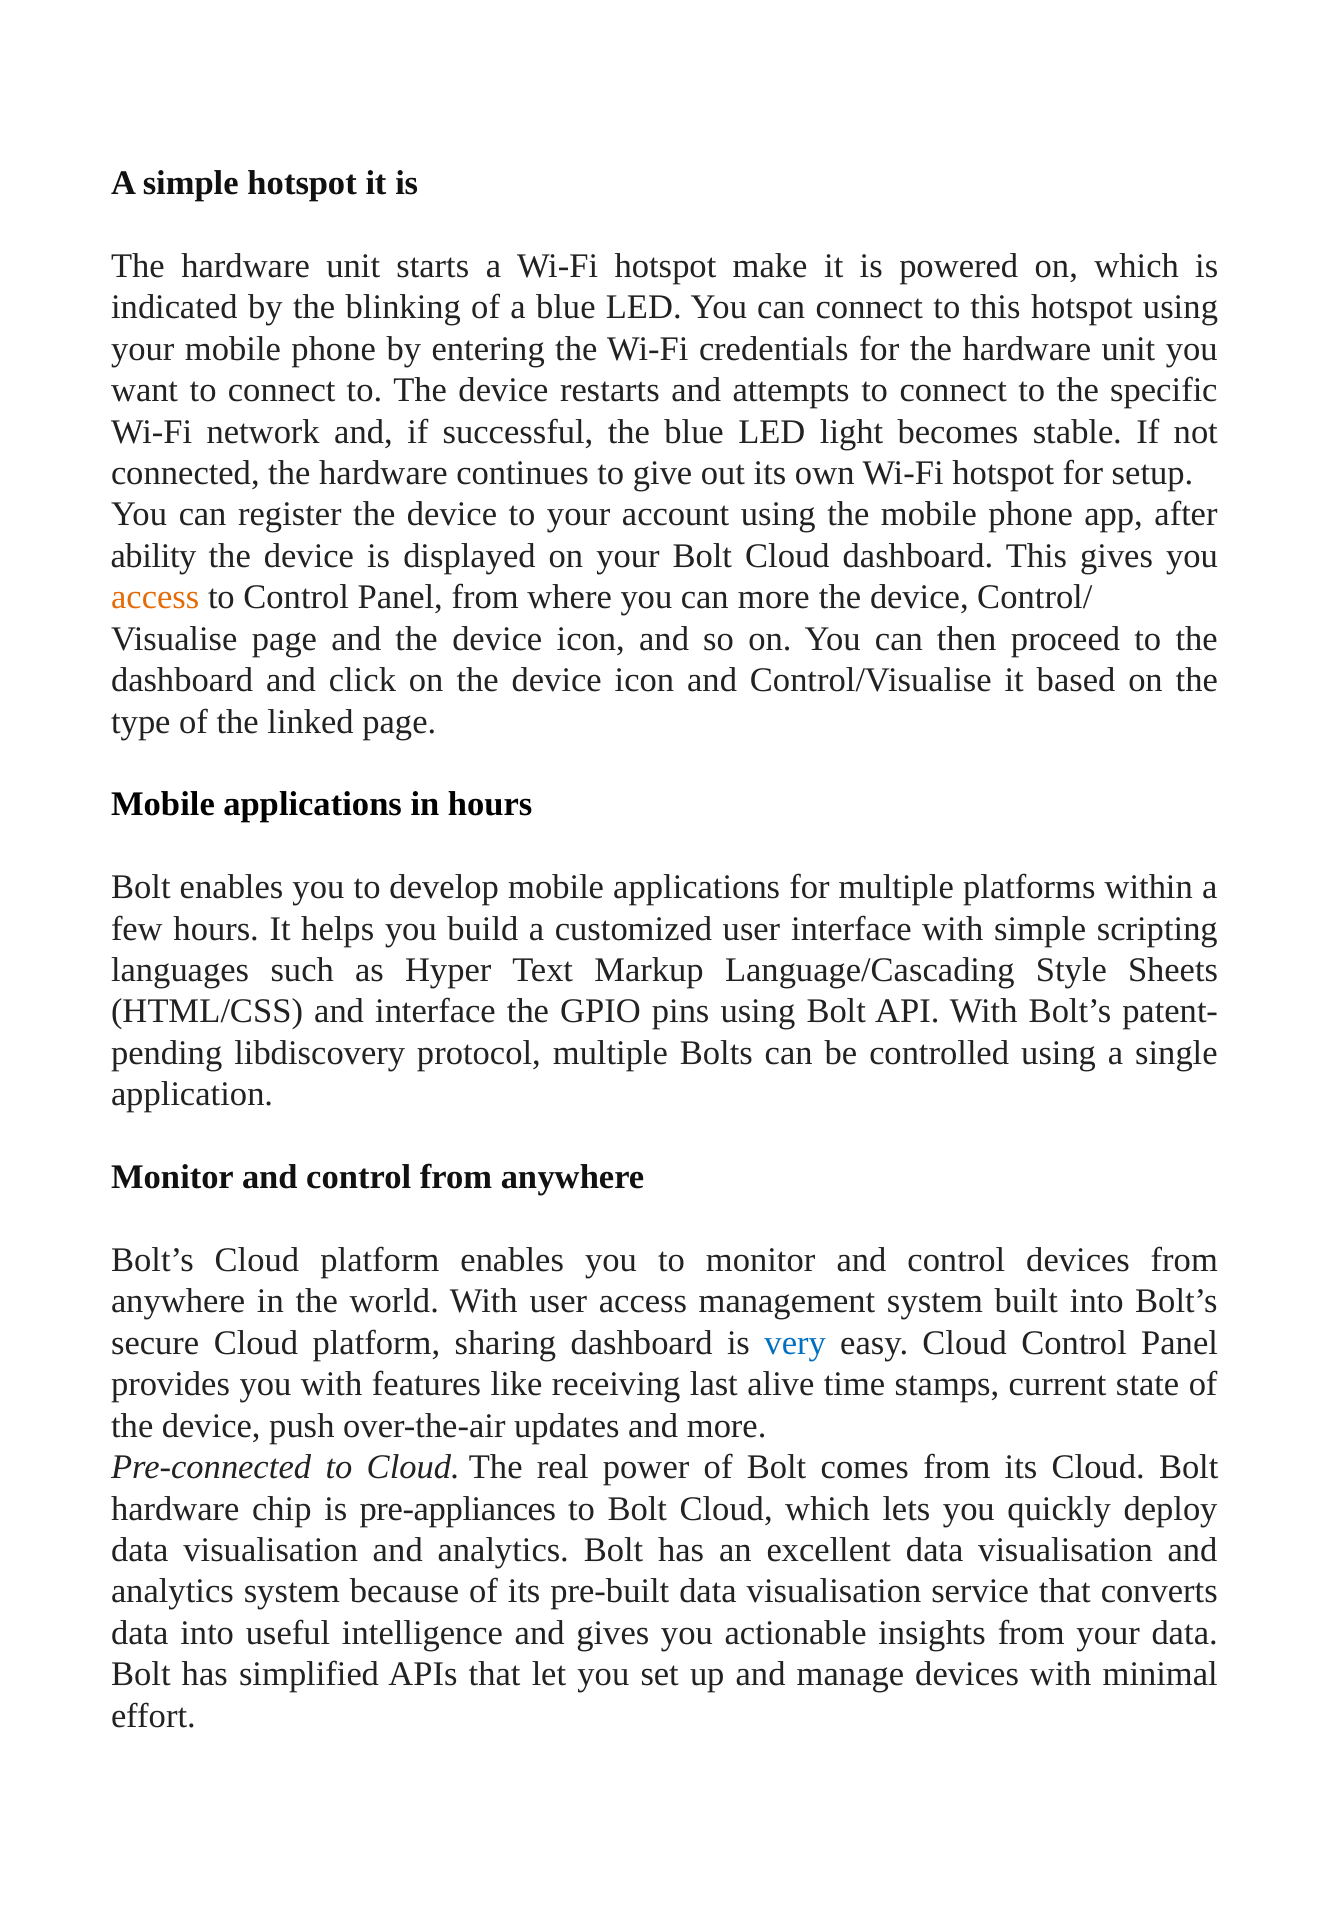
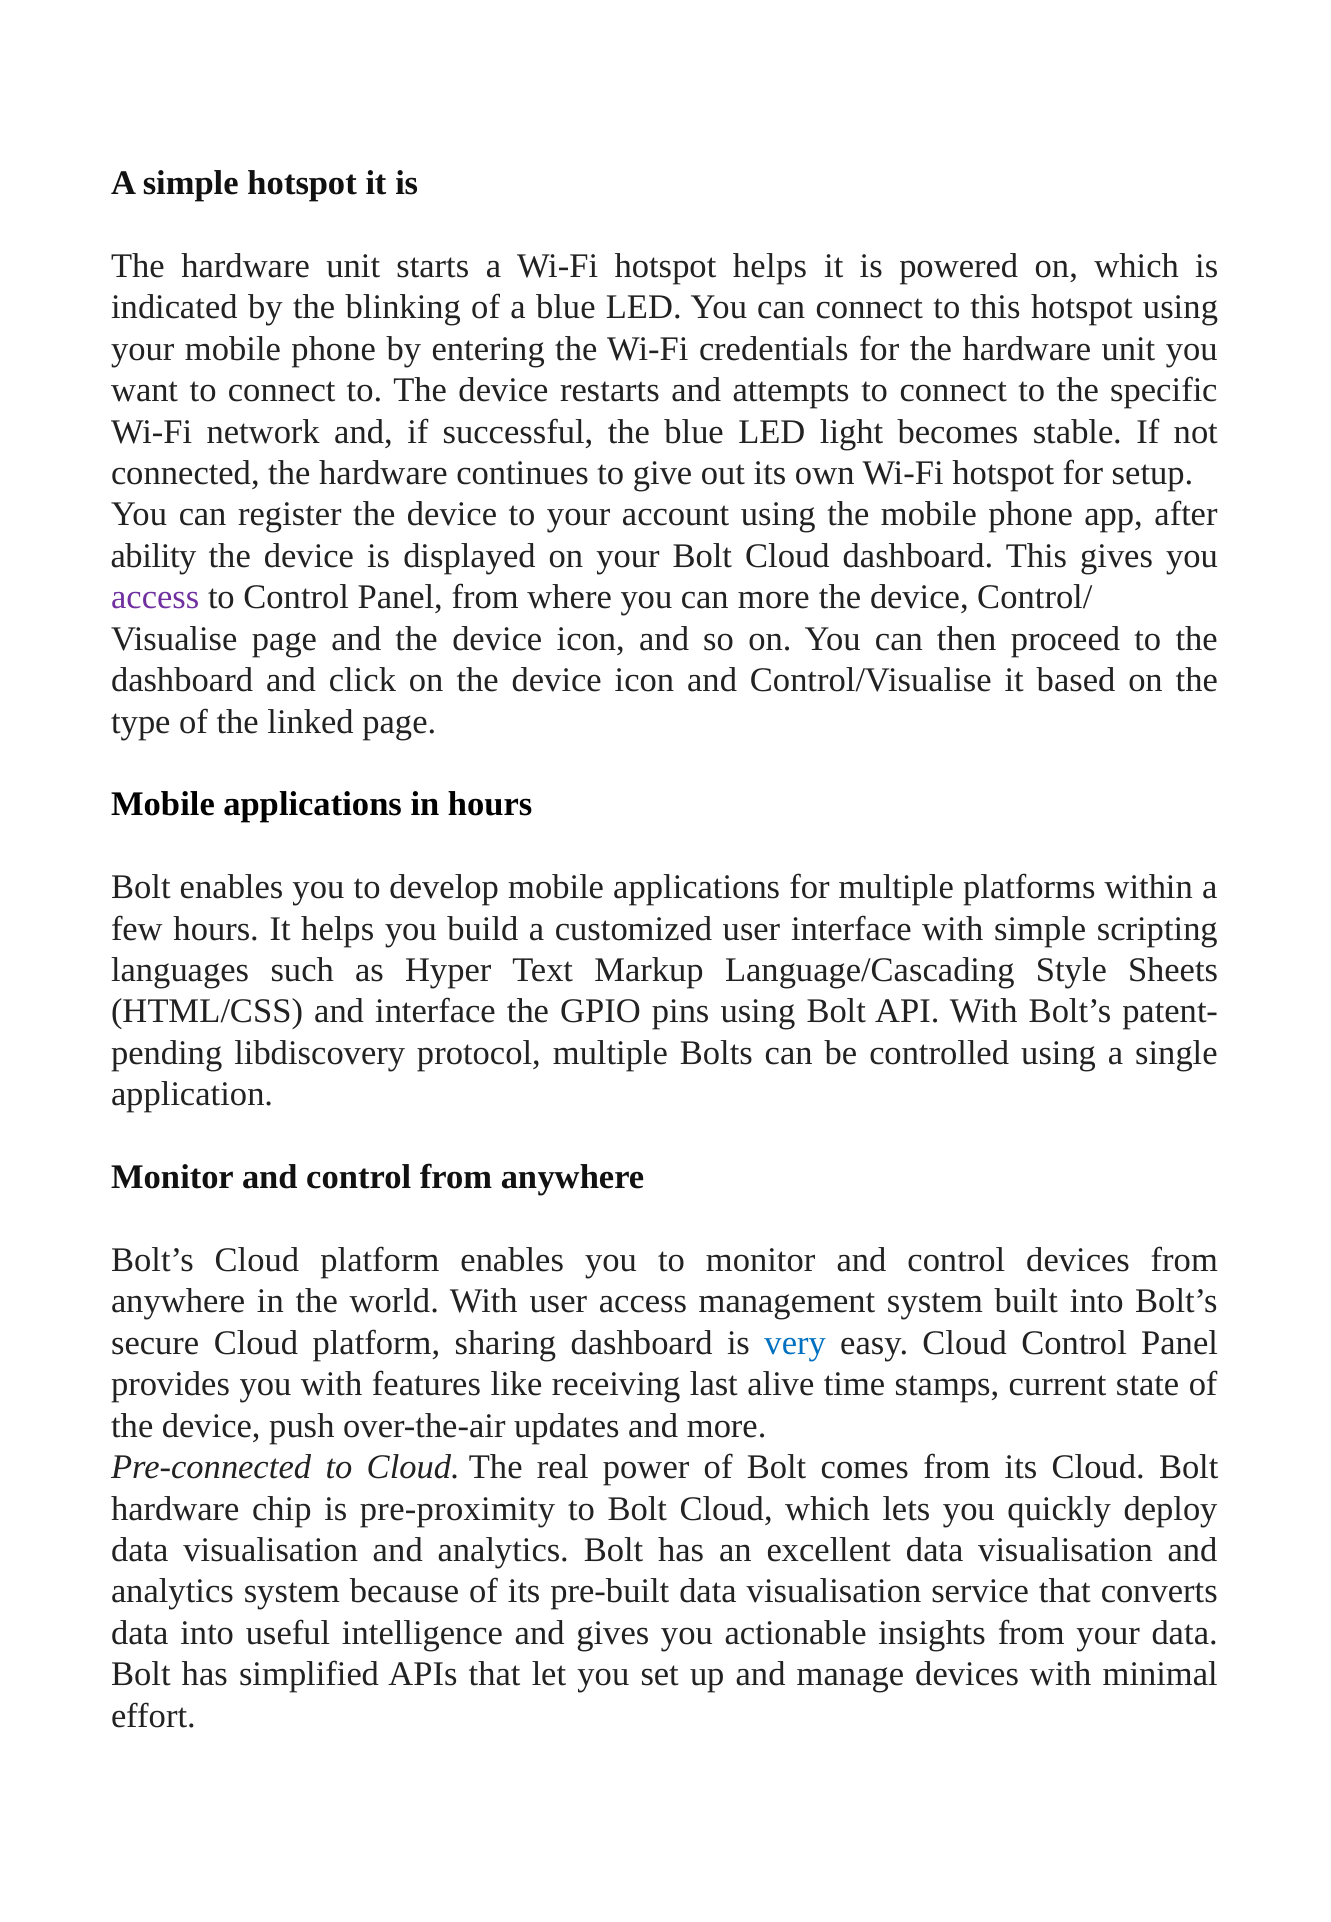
hotspot make: make -> helps (770, 266)
access colour: orange -> purple (155, 598)
pre-appliances: pre-appliances -> pre-proximity (458, 1509)
